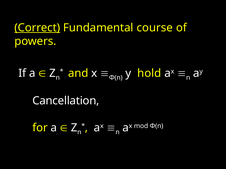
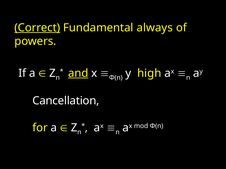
course: course -> always (155, 28)
and underline: none -> present (78, 73)
hold: hold -> high (149, 73)
